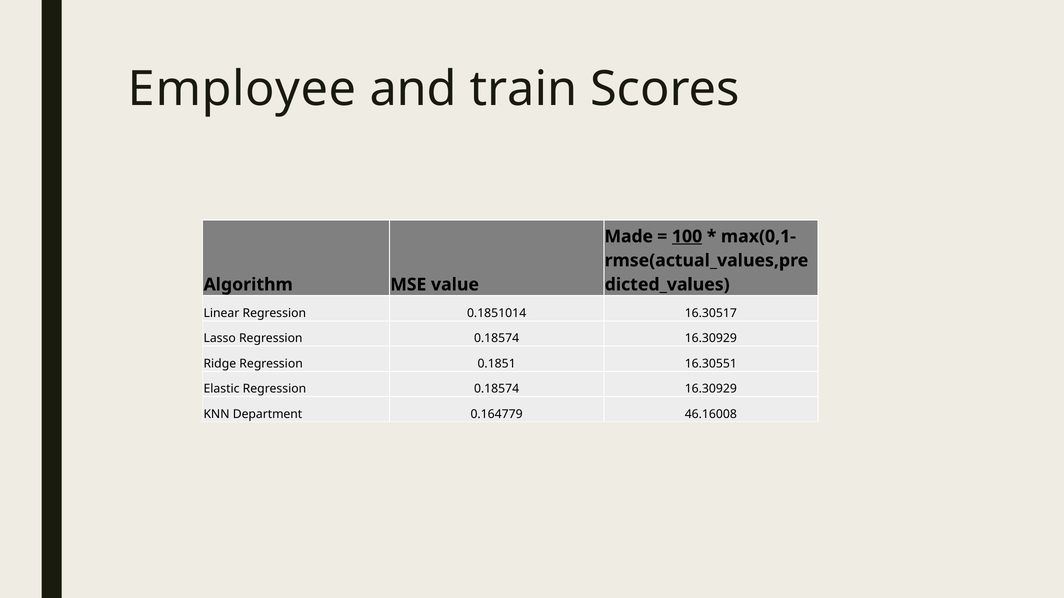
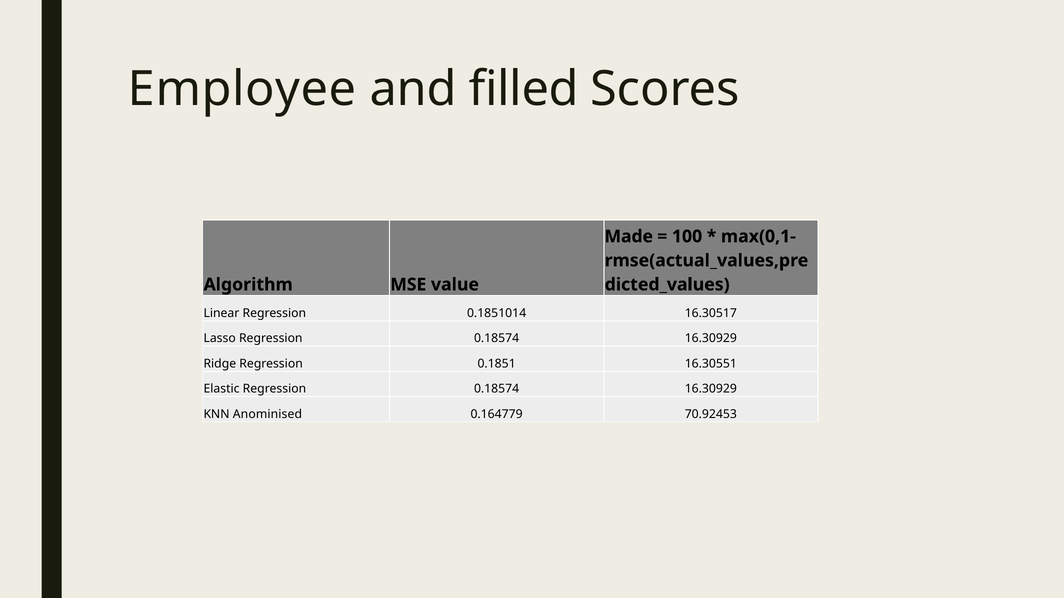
train: train -> filled (524, 89)
100 underline: present -> none (687, 237)
Department: Department -> Anominised (267, 415)
46.16008: 46.16008 -> 70.92453 (711, 415)
